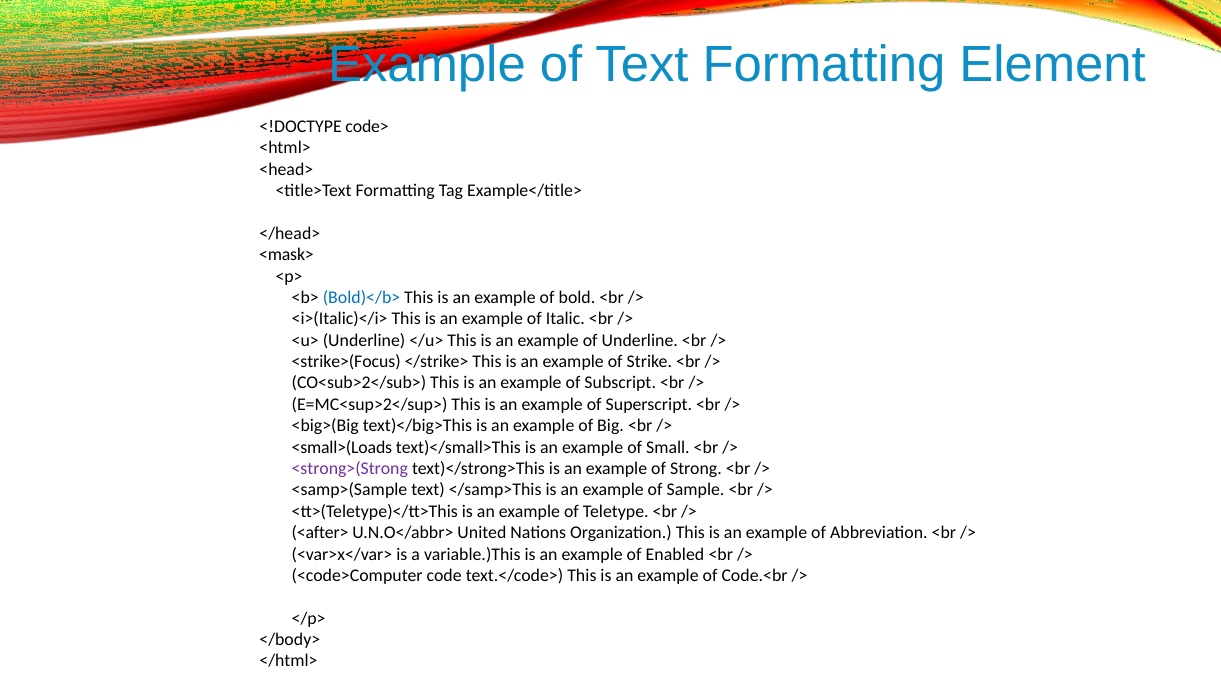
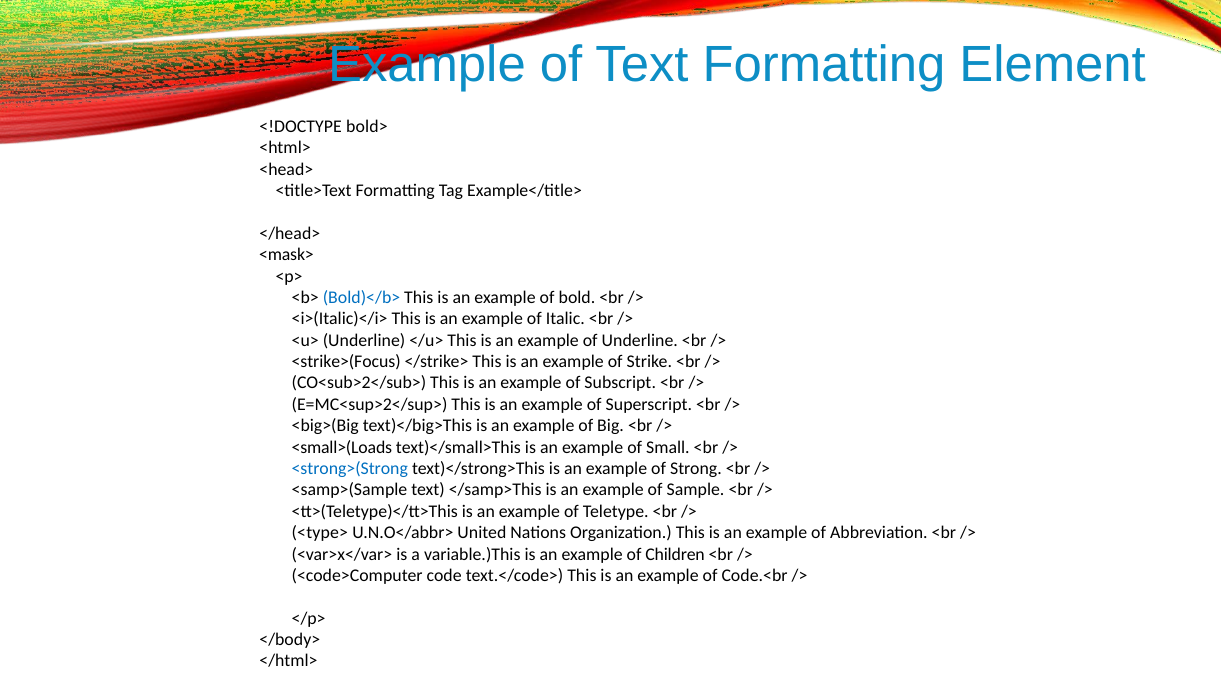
code>: code> -> bold> (367, 126)
<strong>(Strong colour: purple -> blue (350, 468)
<after>: <after> -> <type> (320, 533)
Enabled: Enabled -> Children (675, 554)
